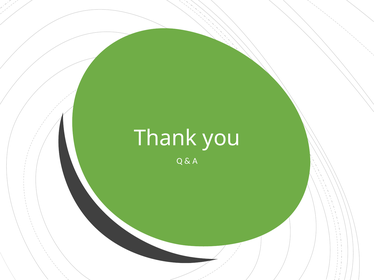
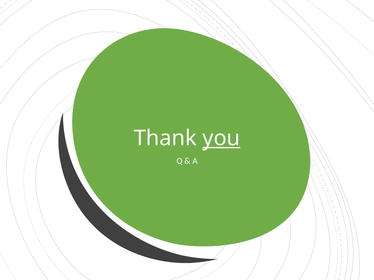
you underline: none -> present (221, 139)
